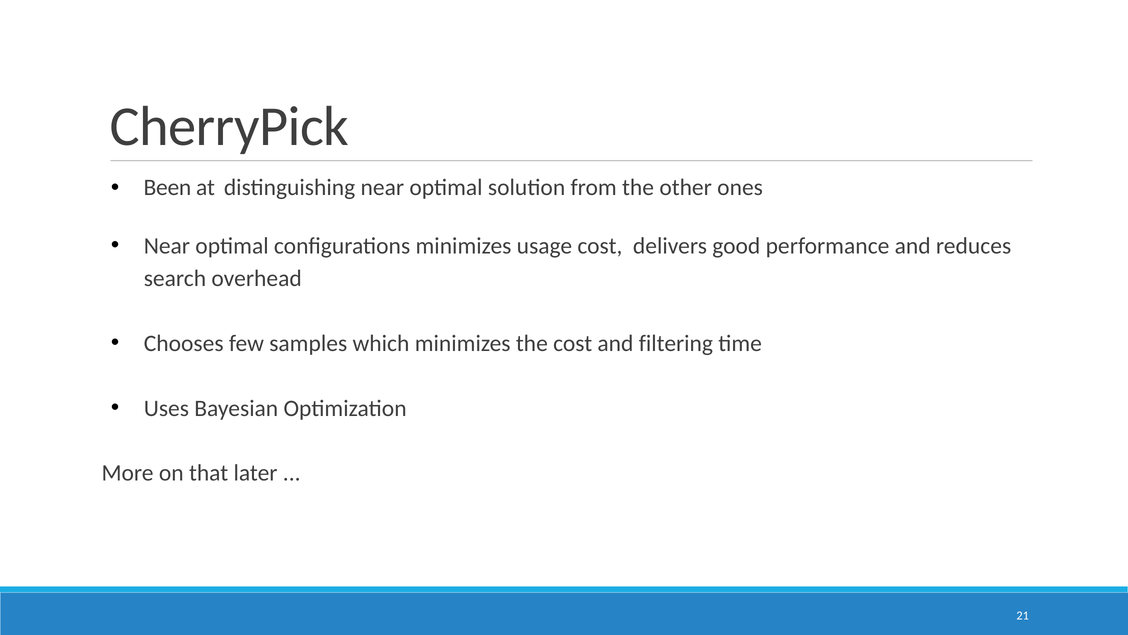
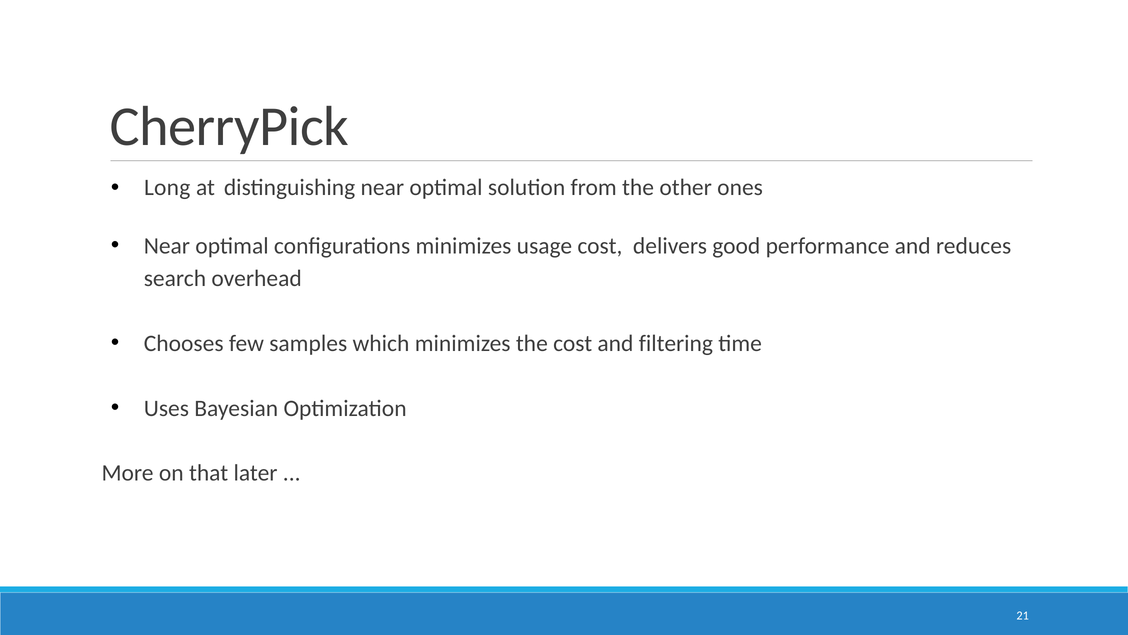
Been: Been -> Long (167, 188)
